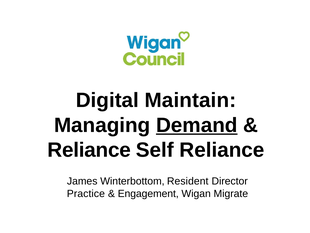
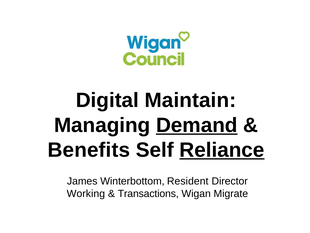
Reliance: Reliance -> Benefits (89, 150)
Reliance underline: none -> present (222, 150)
Practice: Practice -> Working (86, 193)
Engagement: Engagement -> Transactions (148, 193)
